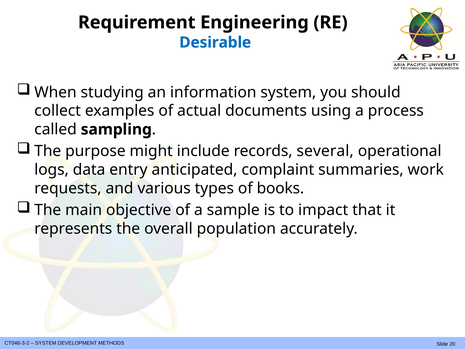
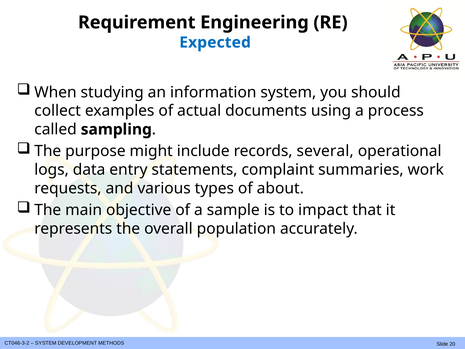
Desirable: Desirable -> Expected (215, 42)
anticipated: anticipated -> statements (195, 170)
books: books -> about (280, 188)
